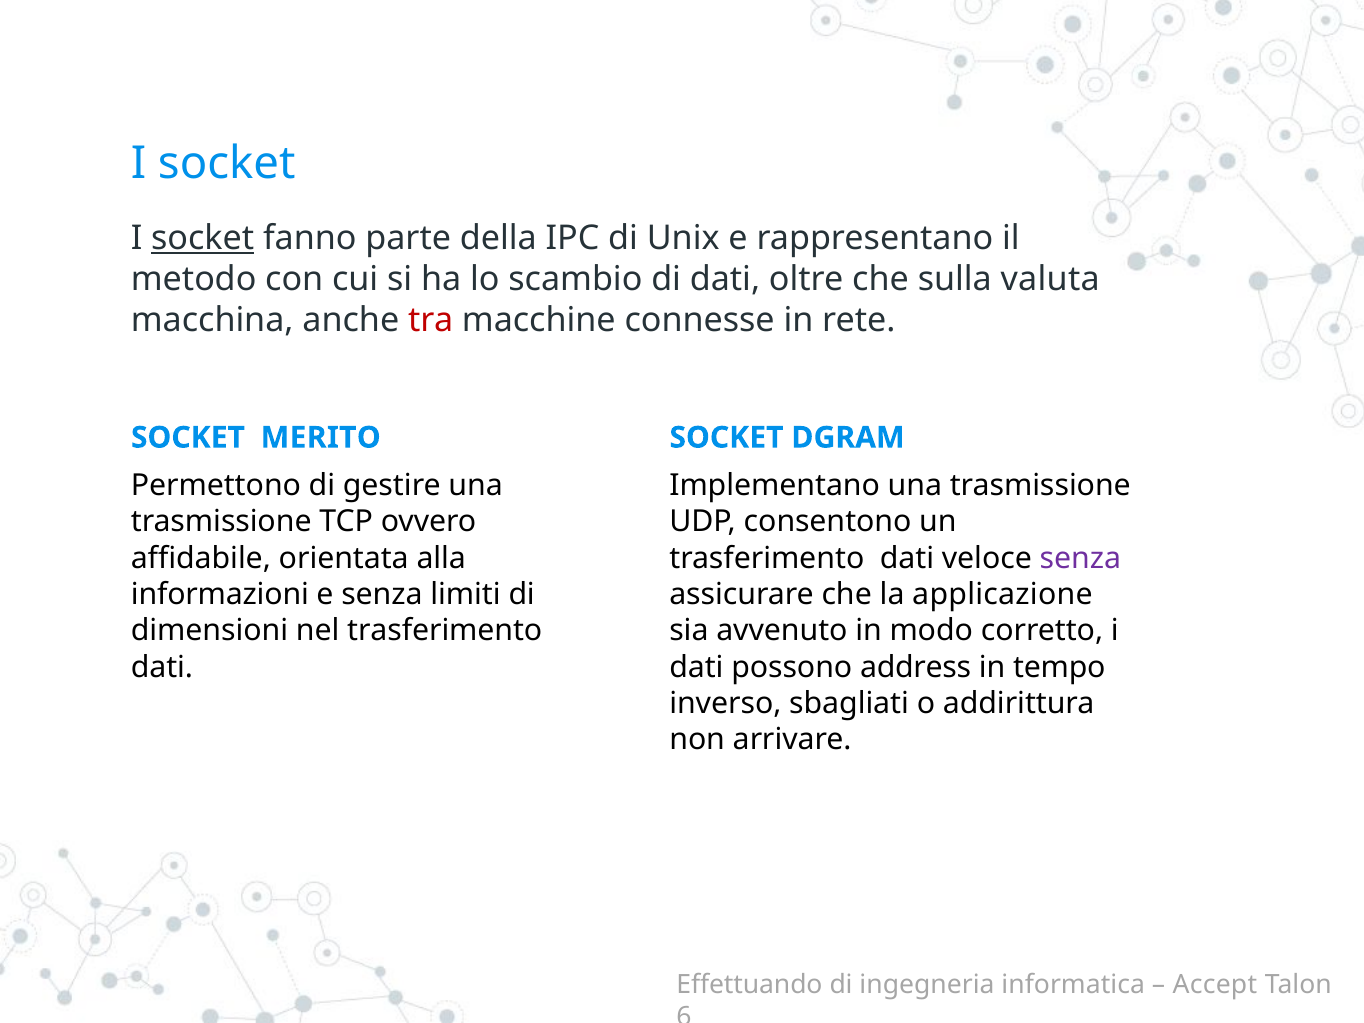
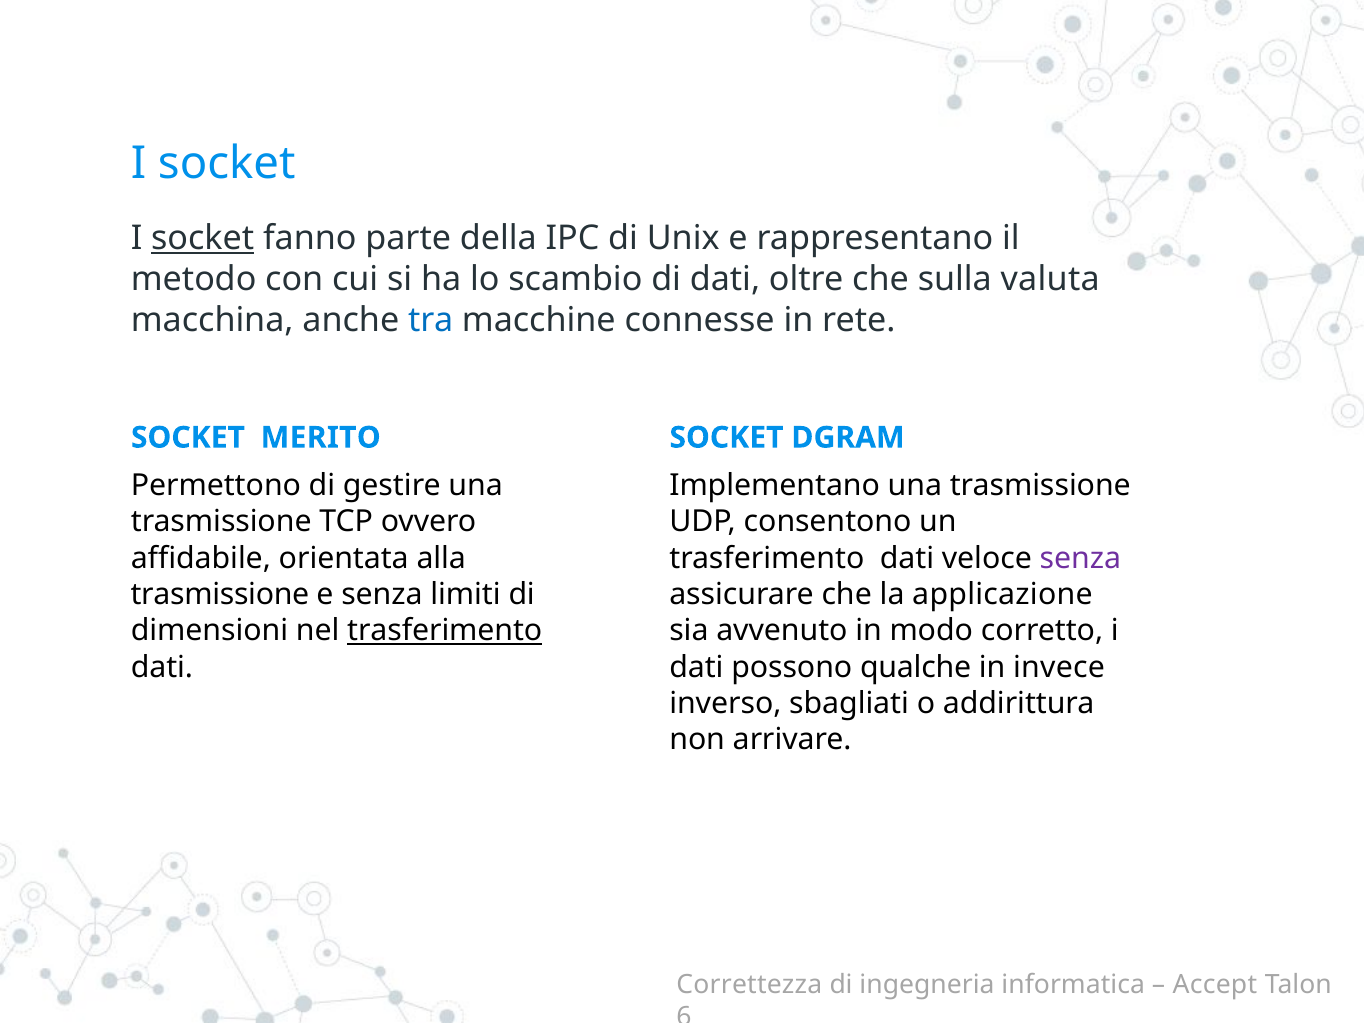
tra colour: red -> blue (431, 320)
informazioni: informazioni -> trasmissione (220, 594)
trasferimento underline: none -> present (445, 631)
address: address -> qualche (916, 667)
tempo: tempo -> invece (1059, 667)
Effettuando: Effettuando -> Correttezza (749, 985)
